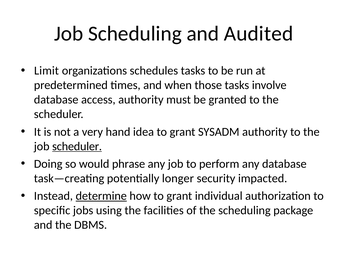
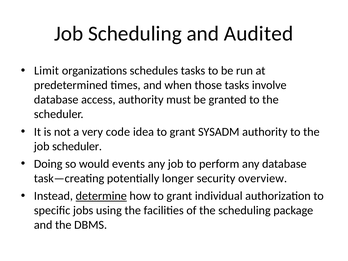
hand: hand -> code (118, 132)
scheduler underline: present -> none (77, 146)
phrase: phrase -> events (128, 164)
impacted: impacted -> overview (263, 178)
